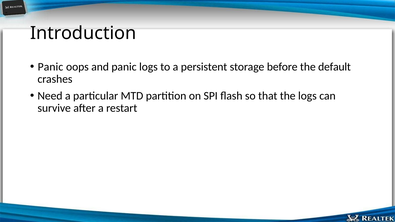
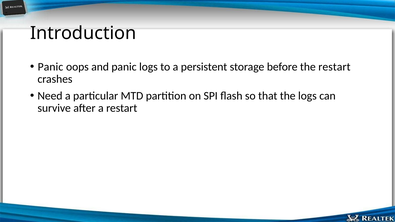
the default: default -> restart (334, 67)
